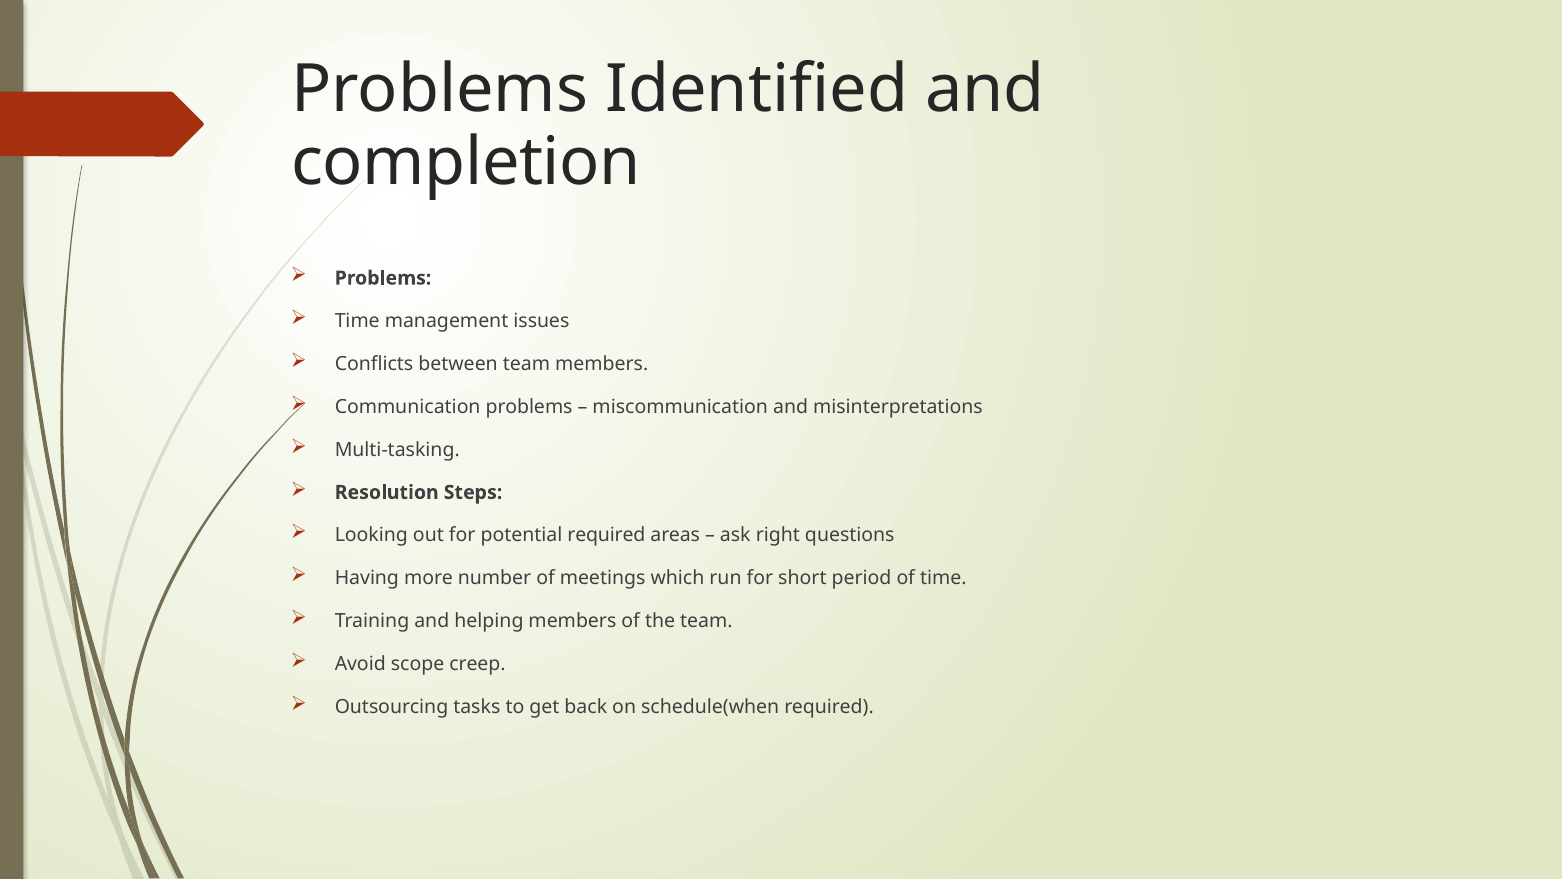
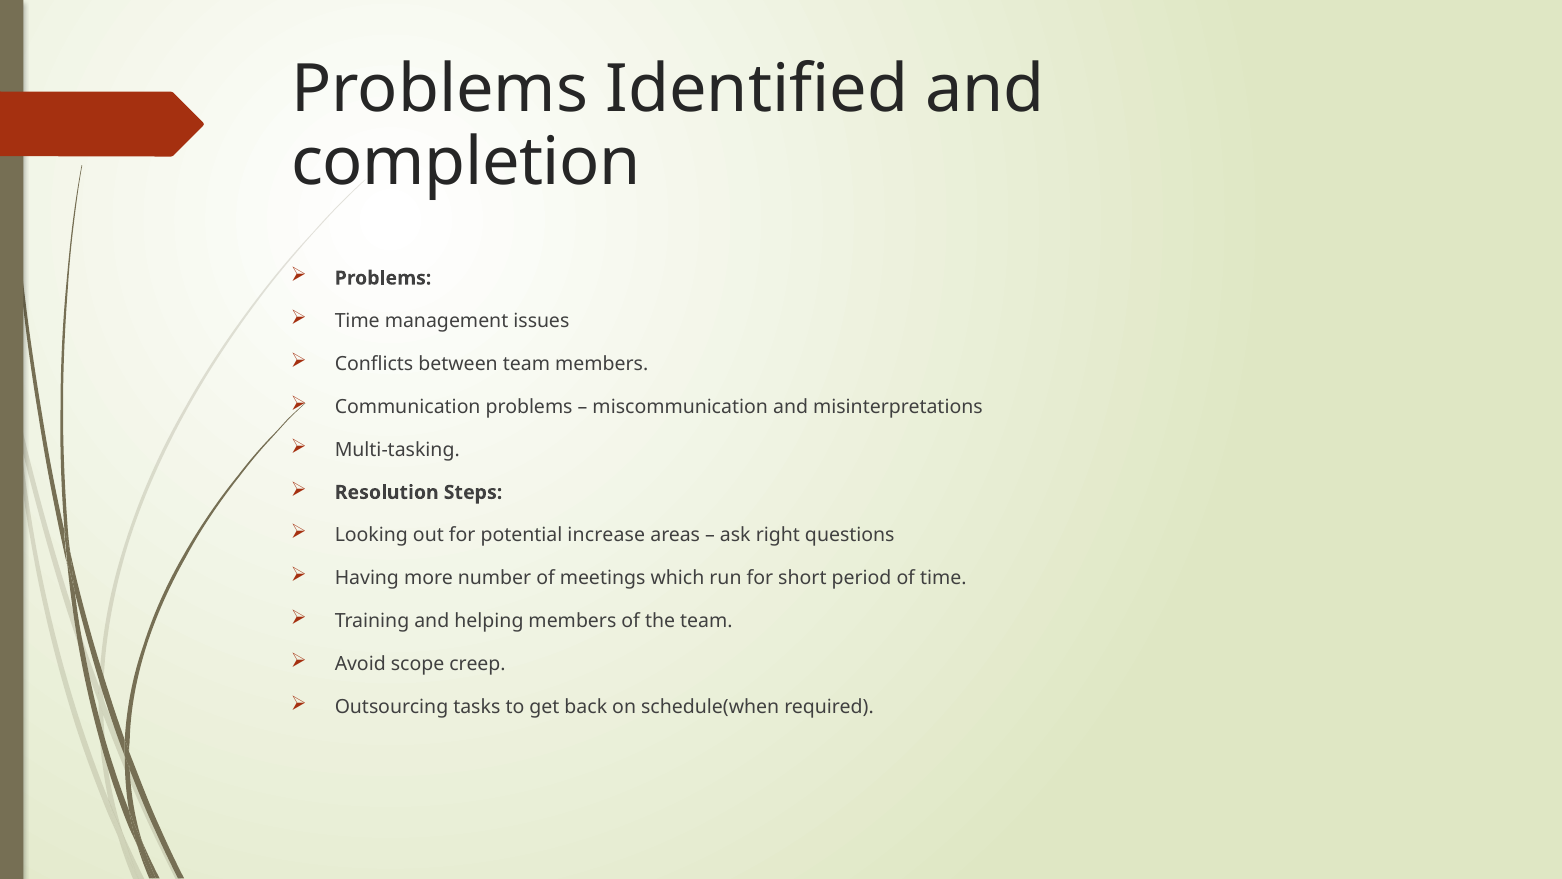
potential required: required -> increase (606, 535)
